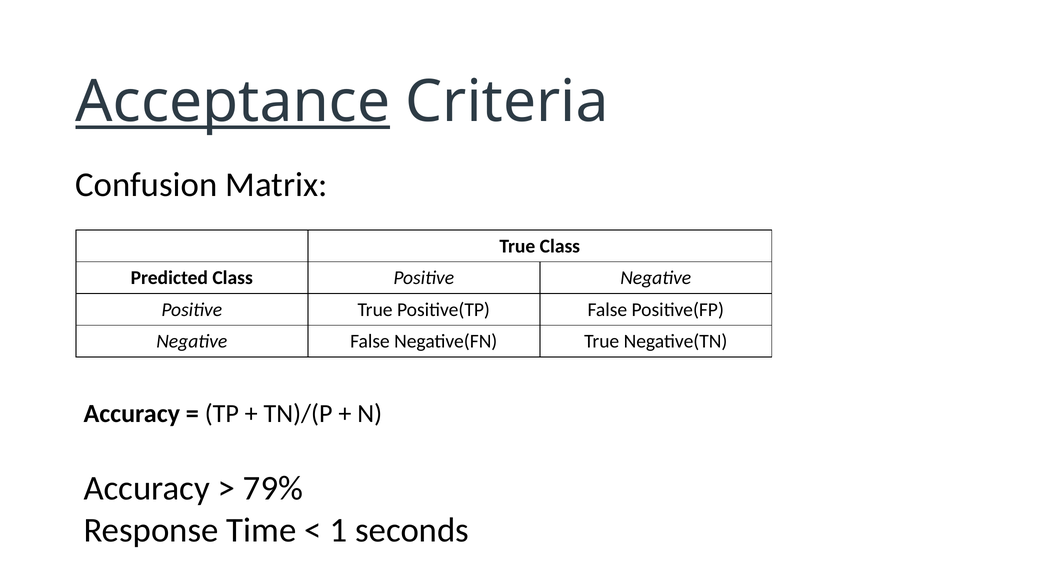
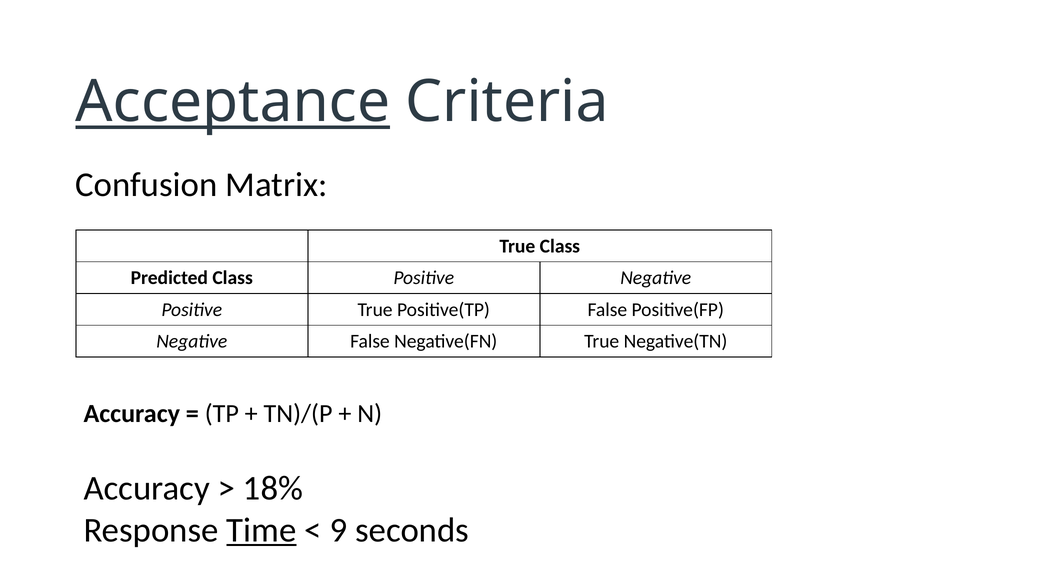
79%: 79% -> 18% (273, 489)
Time underline: none -> present (262, 530)
1: 1 -> 9 (338, 530)
